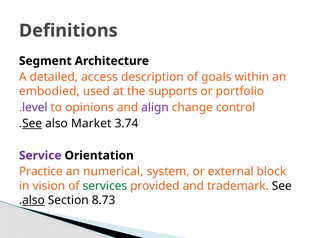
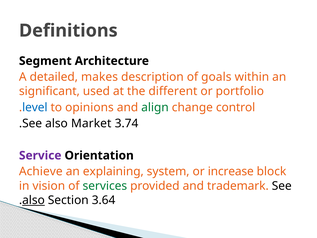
access: access -> makes (99, 77)
embodied: embodied -> significant (49, 91)
supports: supports -> different (173, 91)
level colour: purple -> blue (35, 107)
align colour: purple -> green (155, 107)
See underline: present -> none (32, 123)
Practice: Practice -> Achieve (41, 171)
numerical: numerical -> explaining (113, 171)
external: external -> increase (231, 171)
8.73: 8.73 -> 3.64 (104, 200)
